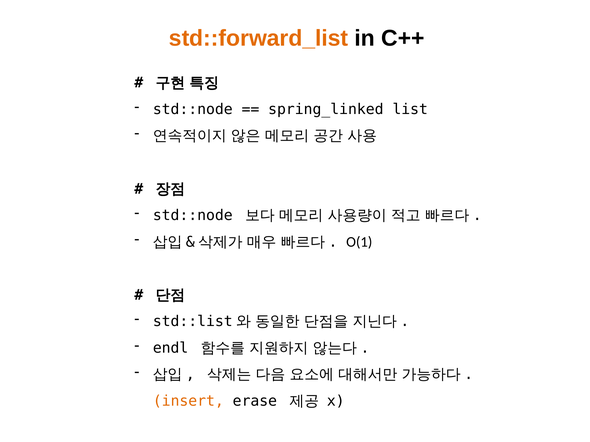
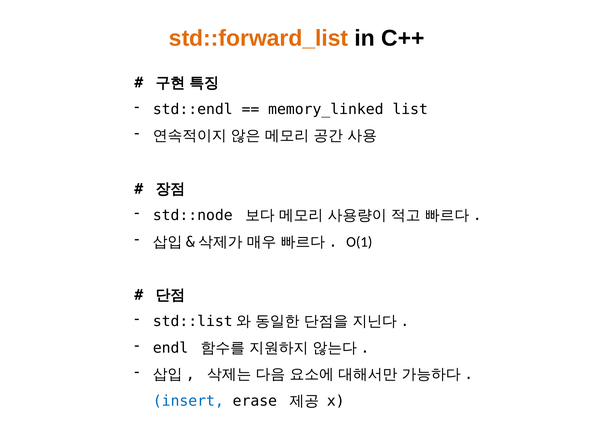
std::node: std::node -> std::endl (193, 109)
spring_linked: spring_linked -> memory_linked (326, 109)
insert colour: orange -> blue (188, 401)
